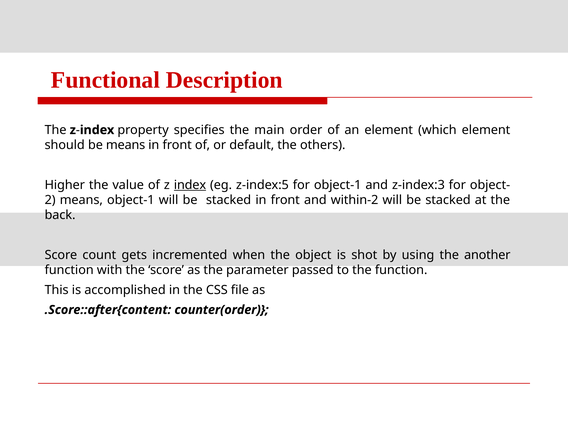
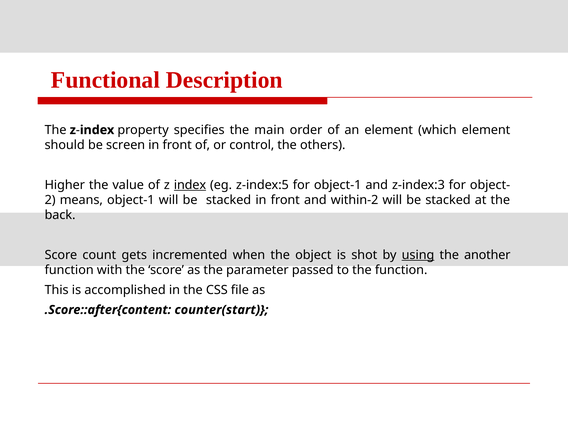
be means: means -> screen (126, 145)
default: default -> control (252, 145)
using underline: none -> present (418, 255)
counter(order: counter(order -> counter(start (221, 310)
